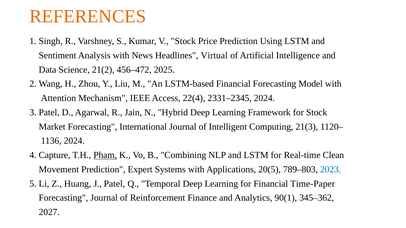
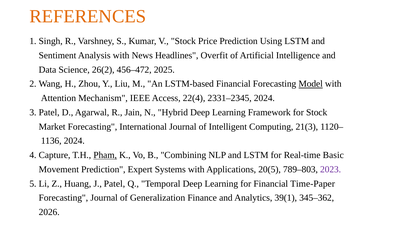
Virtual: Virtual -> Overfit (214, 55)
21(2: 21(2 -> 26(2 (103, 70)
Model underline: none -> present (311, 84)
Clean: Clean -> Basic (333, 155)
2023 colour: blue -> purple (331, 170)
Reinforcement: Reinforcement -> Generalization (158, 198)
90(1: 90(1 -> 39(1 (286, 198)
2027: 2027 -> 2026 (49, 213)
